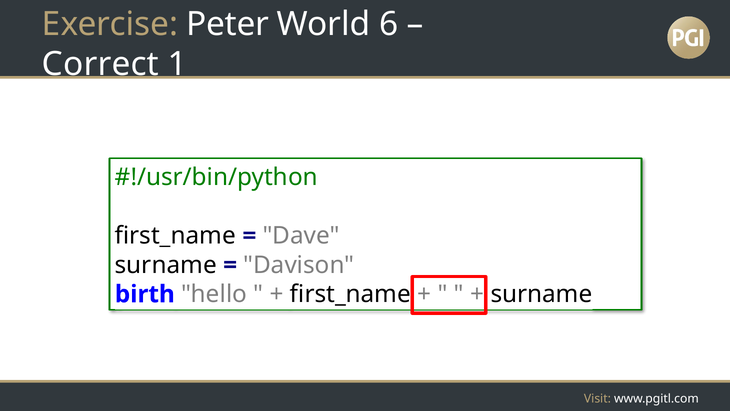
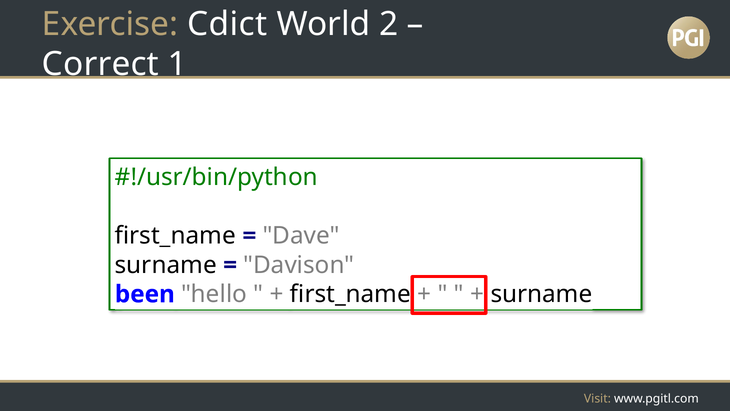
Peter: Peter -> Cdict (227, 24)
6: 6 -> 2 (389, 24)
birth: birth -> been (145, 294)
